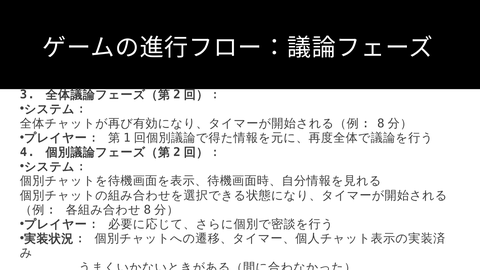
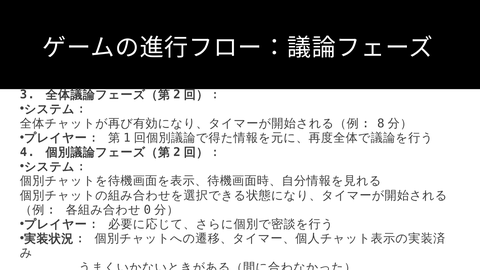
8: 8 -> 0 (147, 210)
